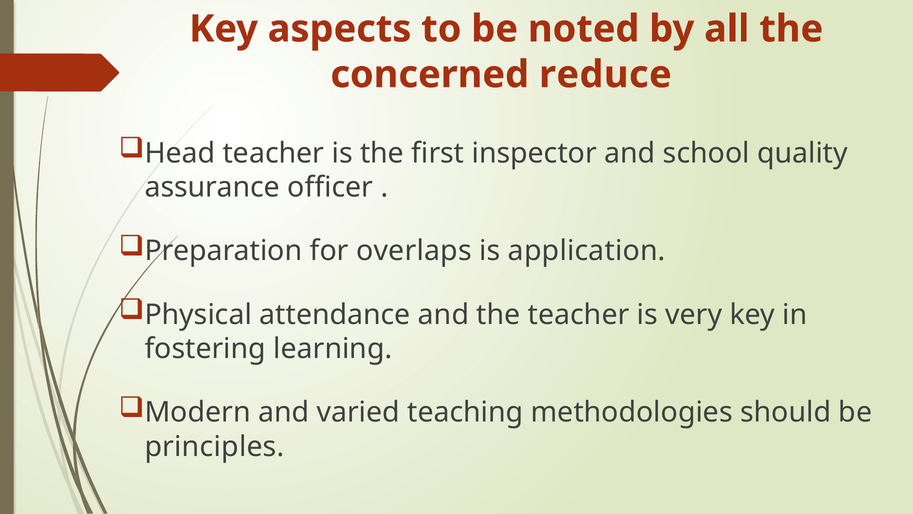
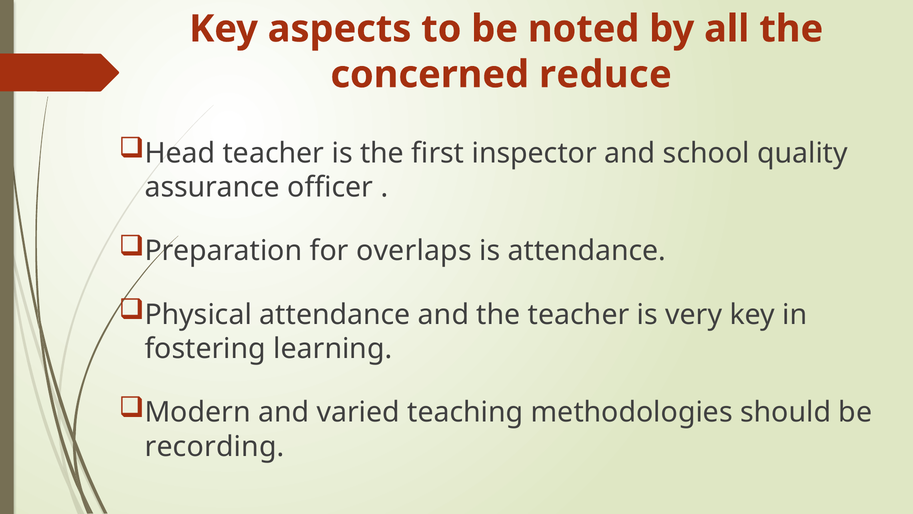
is application: application -> attendance (587, 251)
principles: principles -> recording (215, 446)
